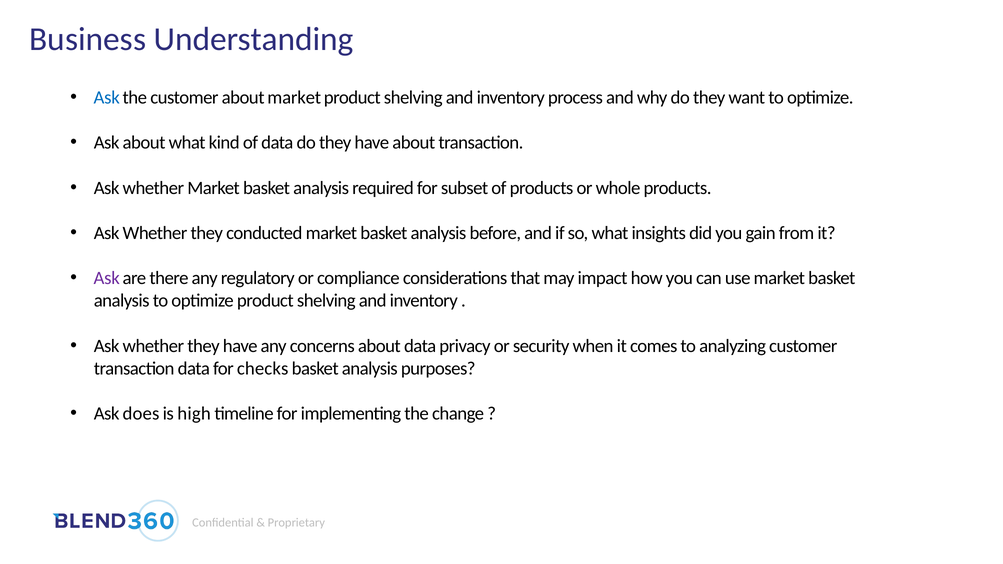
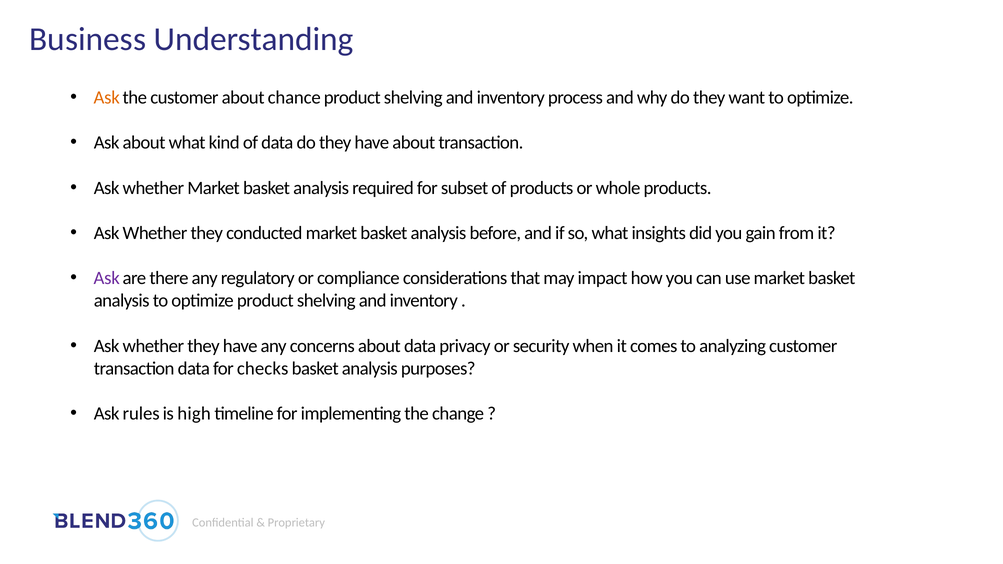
Ask colour: blue -> orange (107, 98)
about market: market -> chance (294, 98)
does: does -> rules (141, 414)
